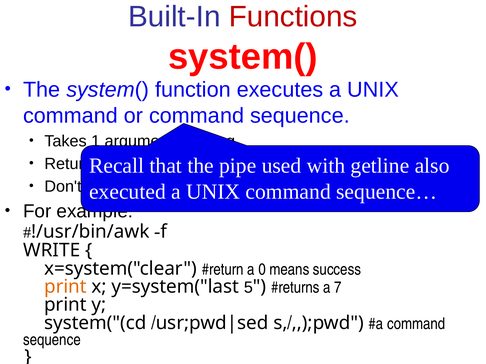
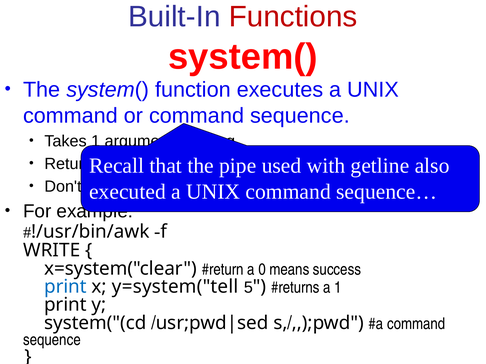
print colour: orange -> blue (65, 287)
y=system("last: y=system("last -> y=system("tell (175, 287)
a 7: 7 -> 1 (338, 288)
